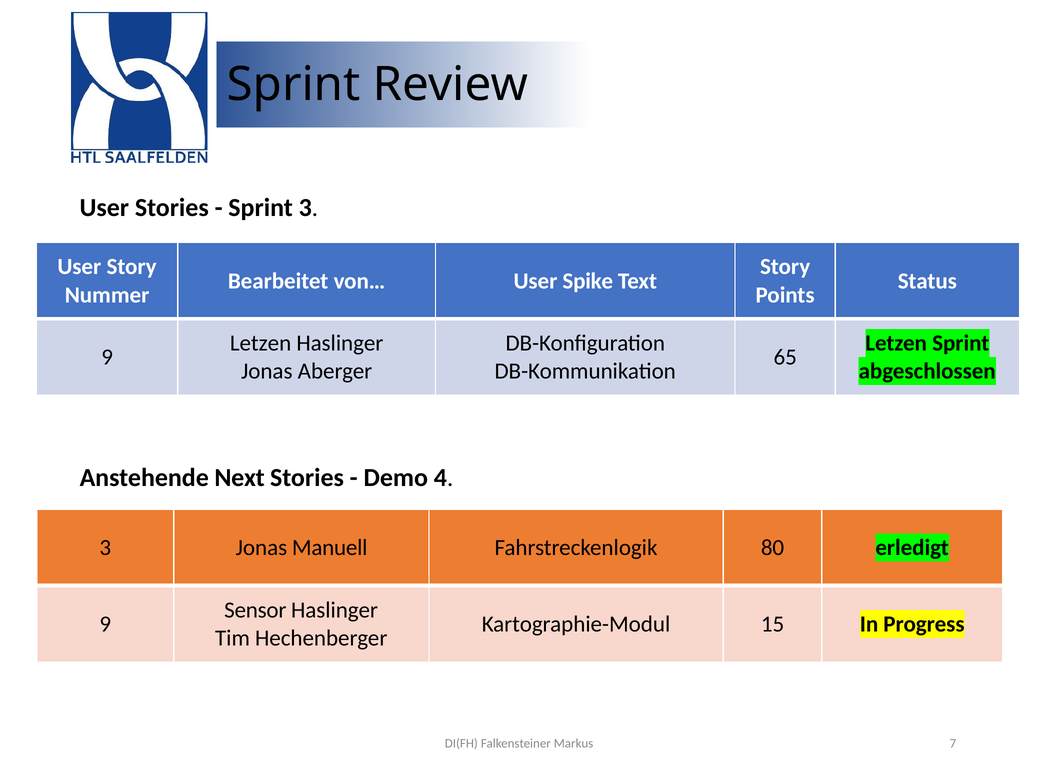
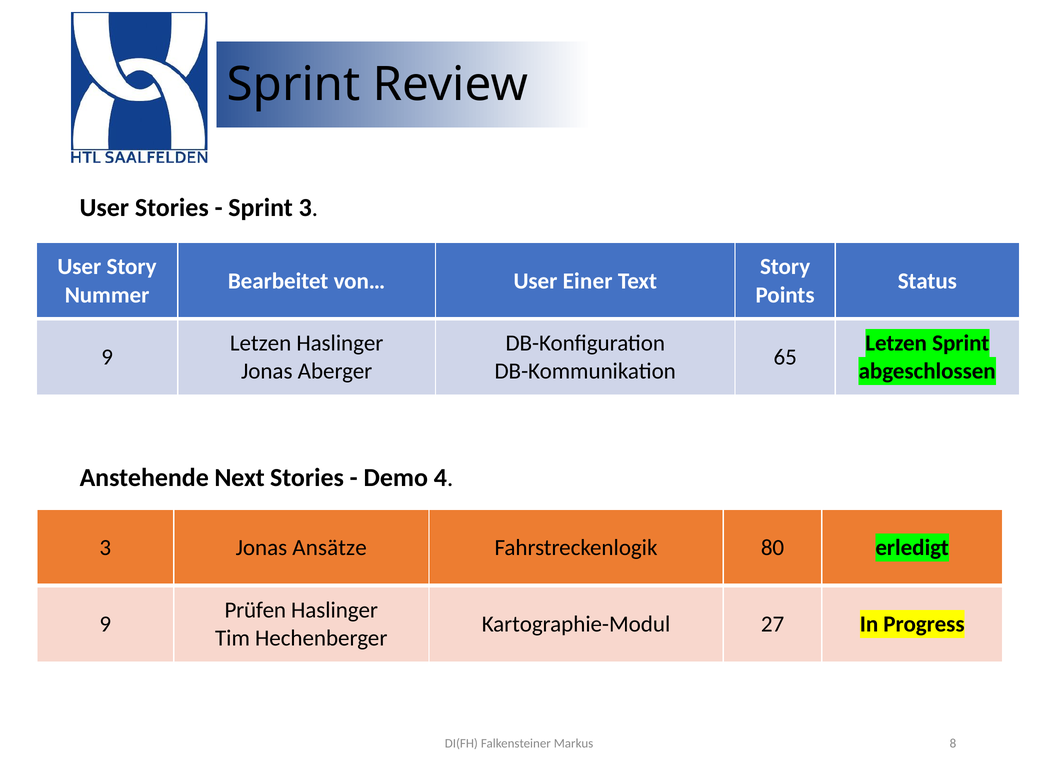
Spike: Spike -> Einer (588, 281)
Manuell: Manuell -> Ansätze (330, 547)
Sensor: Sensor -> Prüfen (255, 610)
15: 15 -> 27 (773, 624)
7: 7 -> 8 (953, 743)
